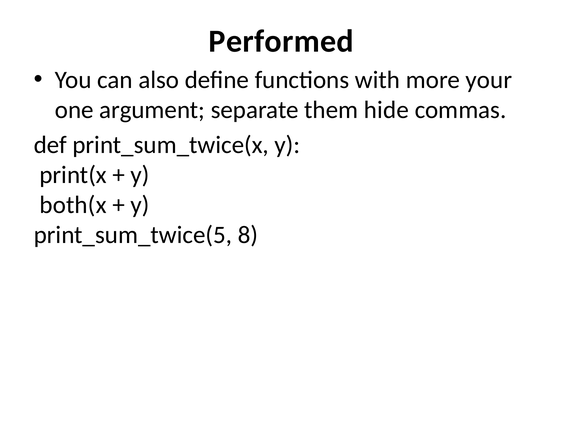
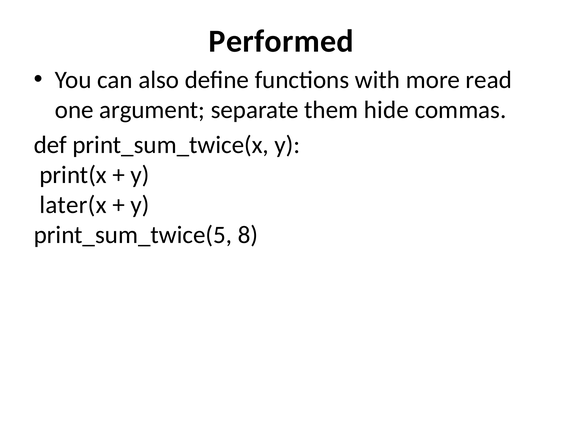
your: your -> read (489, 80)
both(x: both(x -> later(x (73, 205)
